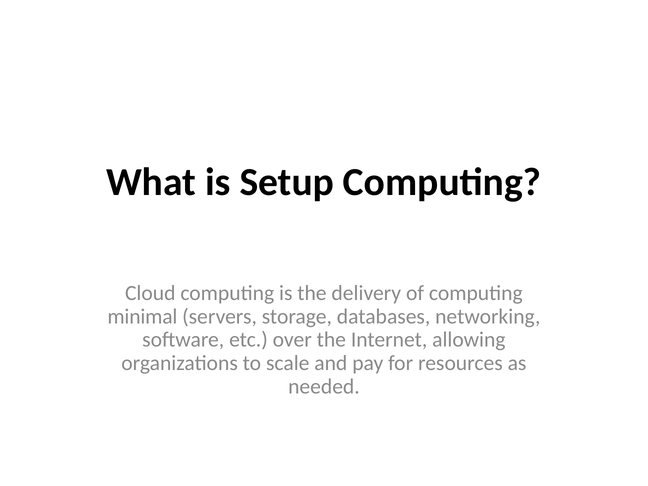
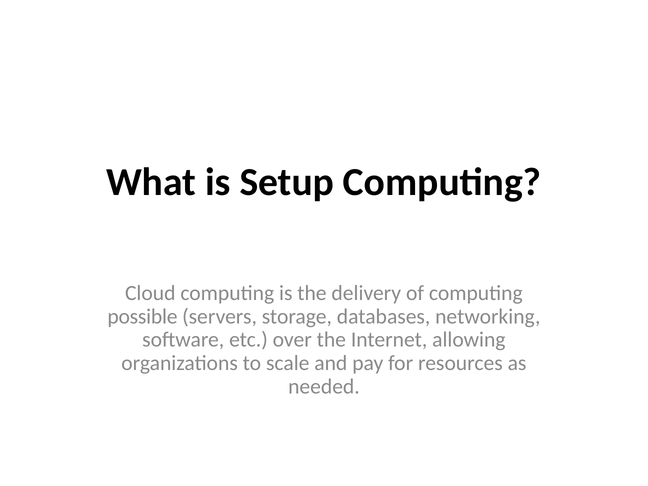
minimal: minimal -> possible (142, 316)
